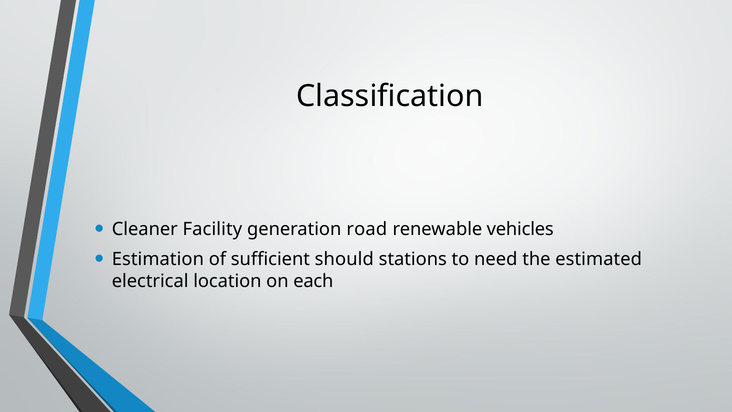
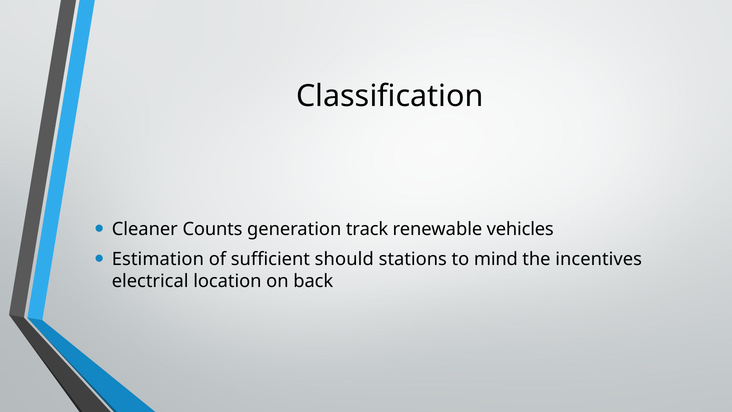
Facility: Facility -> Counts (213, 229)
road: road -> track (367, 229)
need: need -> mind (496, 259)
estimated: estimated -> incentives (599, 259)
each: each -> back (313, 281)
